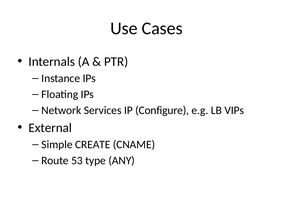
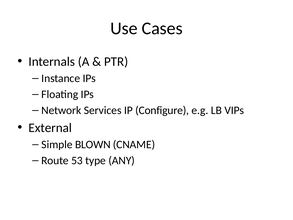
CREATE: CREATE -> BLOWN (93, 144)
